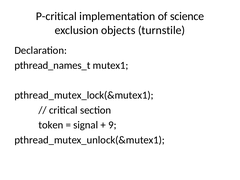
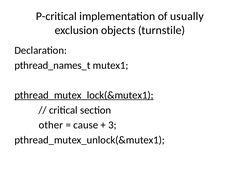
science: science -> usually (187, 16)
pthread_mutex_lock(&mutex1 underline: none -> present (84, 95)
token: token -> other (51, 125)
signal: signal -> cause (86, 125)
9: 9 -> 3 (112, 125)
